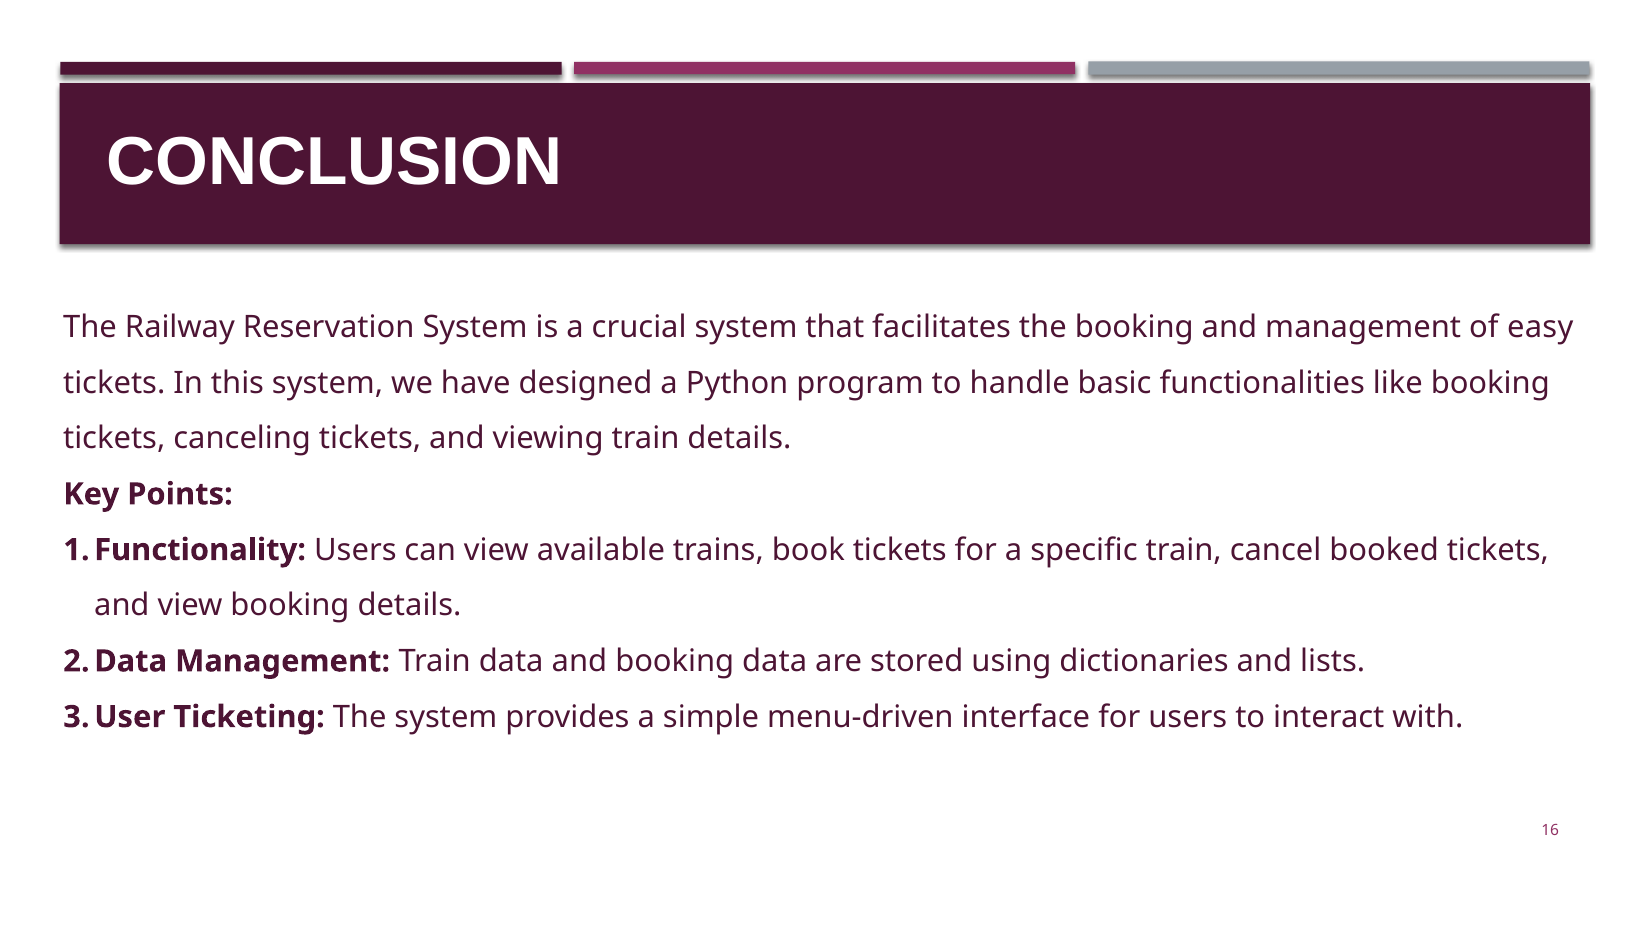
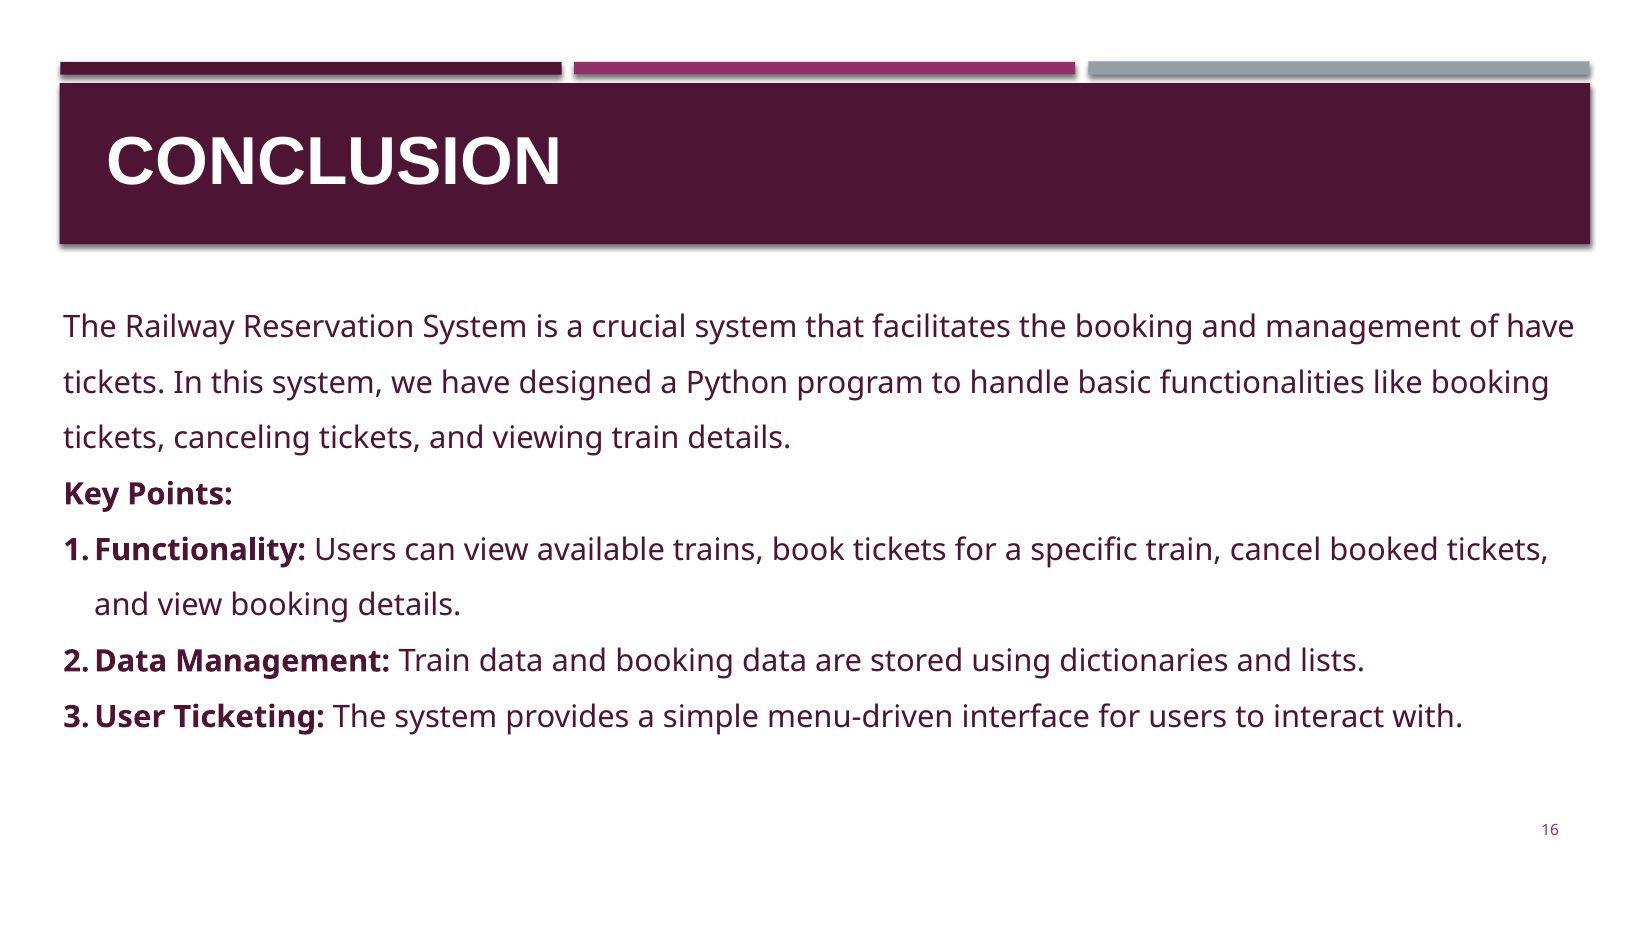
of easy: easy -> have (1540, 327)
